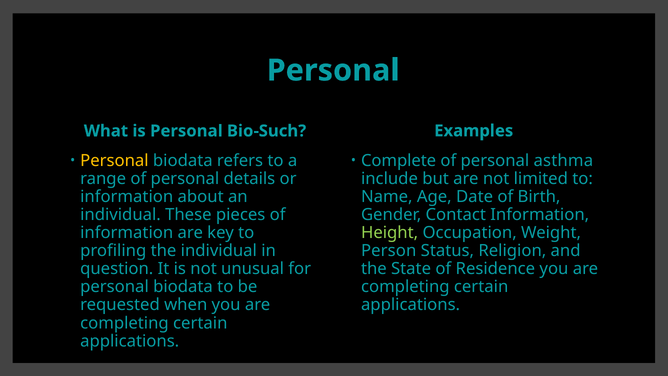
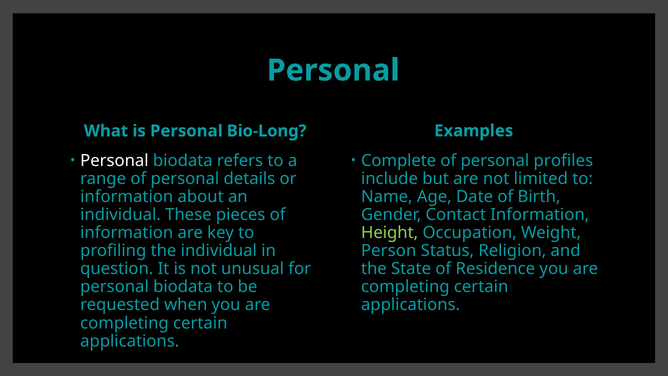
Bio-Such: Bio-Such -> Bio-Long (267, 131)
asthma: asthma -> profiles (563, 160)
Personal colour: yellow -> white (114, 161)
